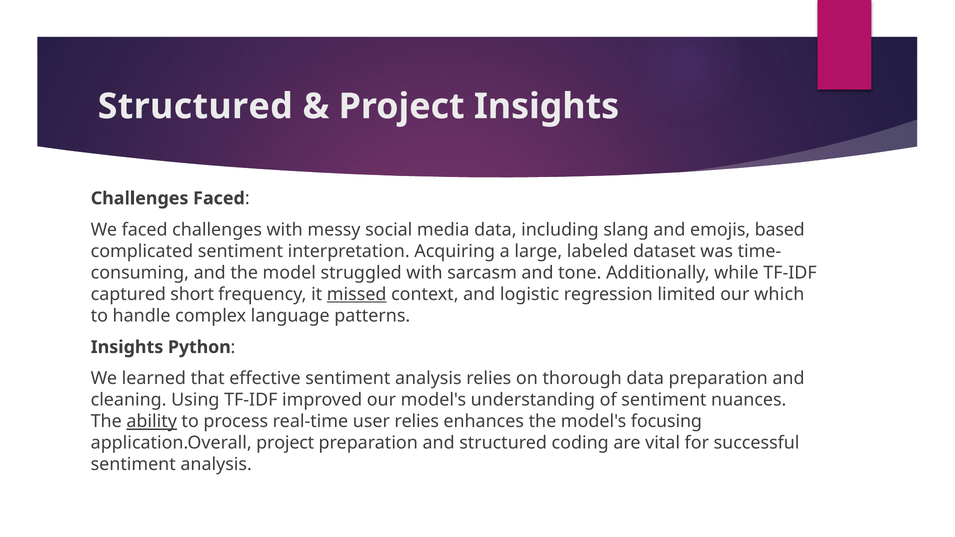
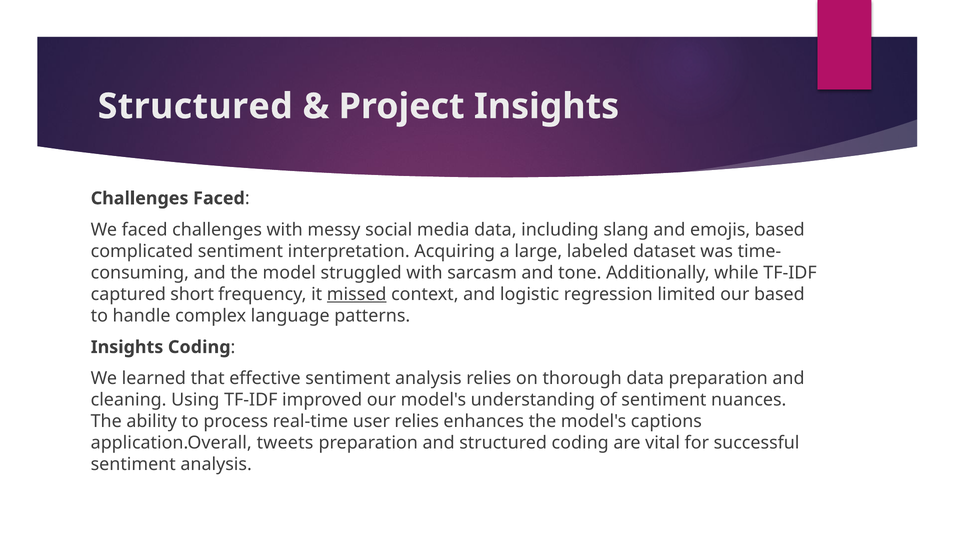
our which: which -> based (779, 294)
Insights Python: Python -> Coding (199, 347)
ability underline: present -> none (152, 422)
focusing: focusing -> captions (666, 422)
application.Overall project: project -> tweets (285, 443)
